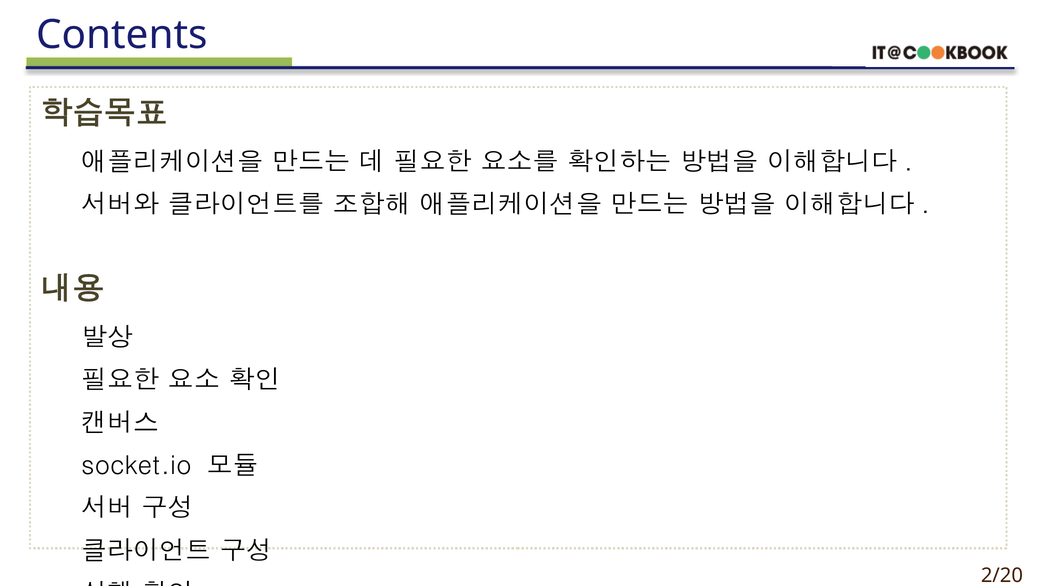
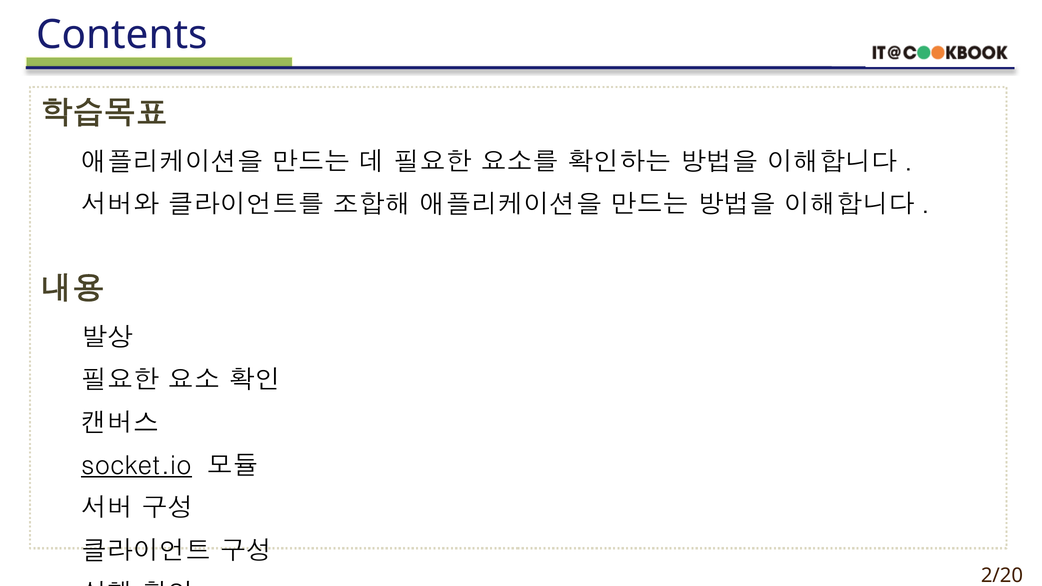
socket.io underline: none -> present (136, 466)
